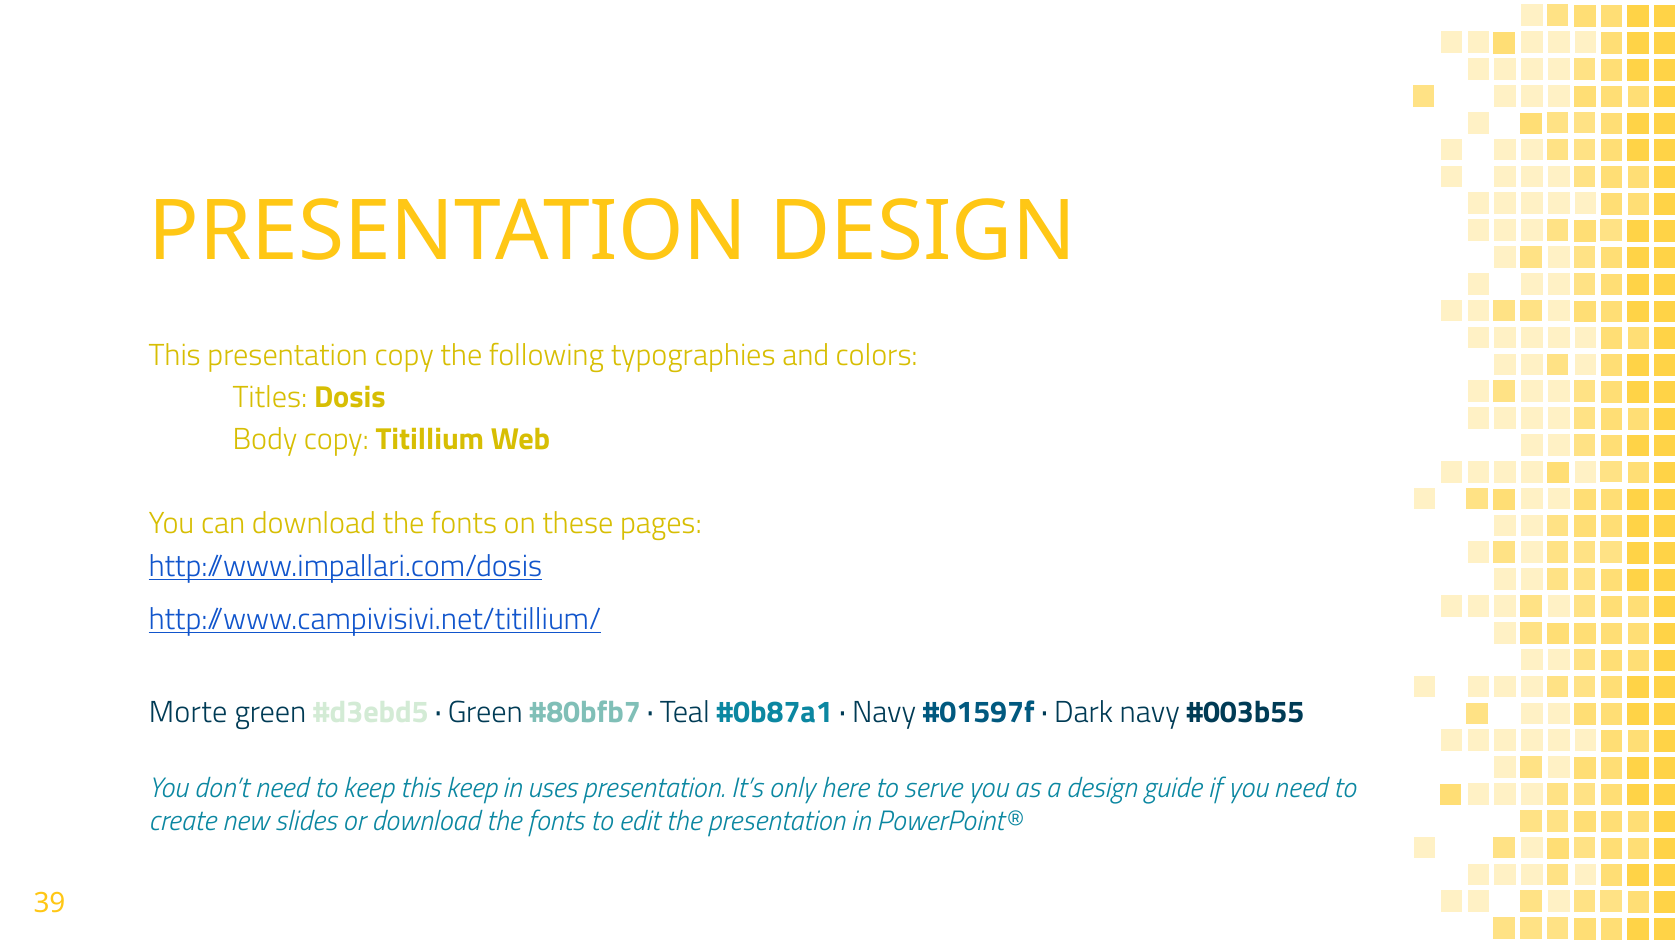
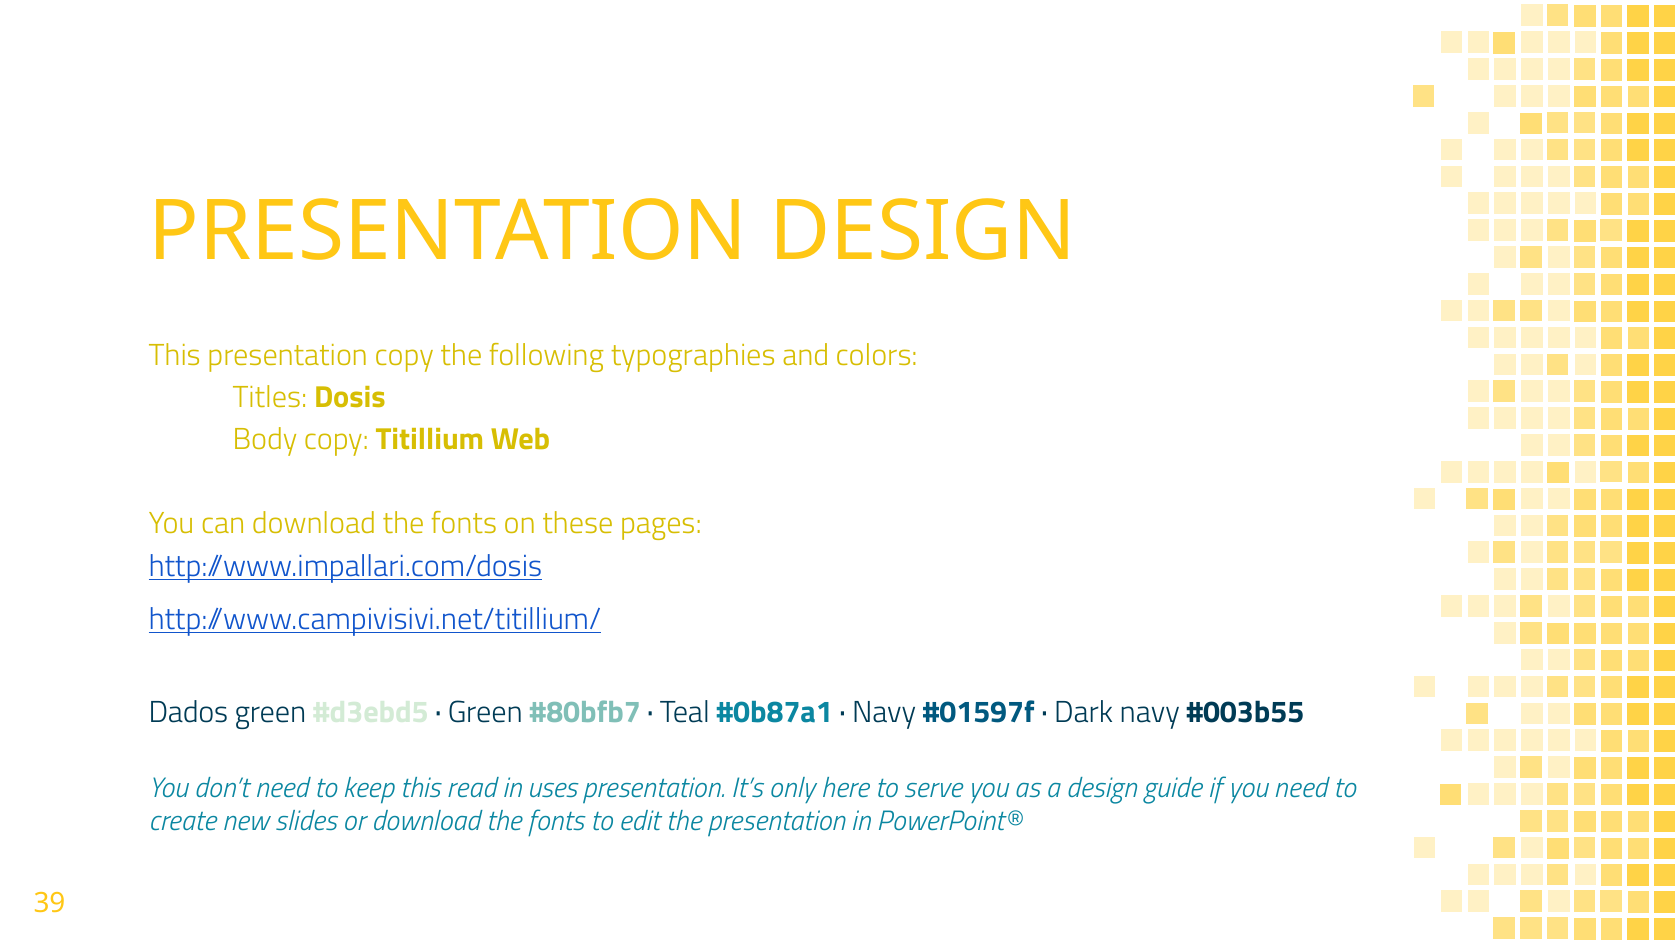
Morte: Morte -> Dados (188, 712)
this keep: keep -> read (471, 787)
